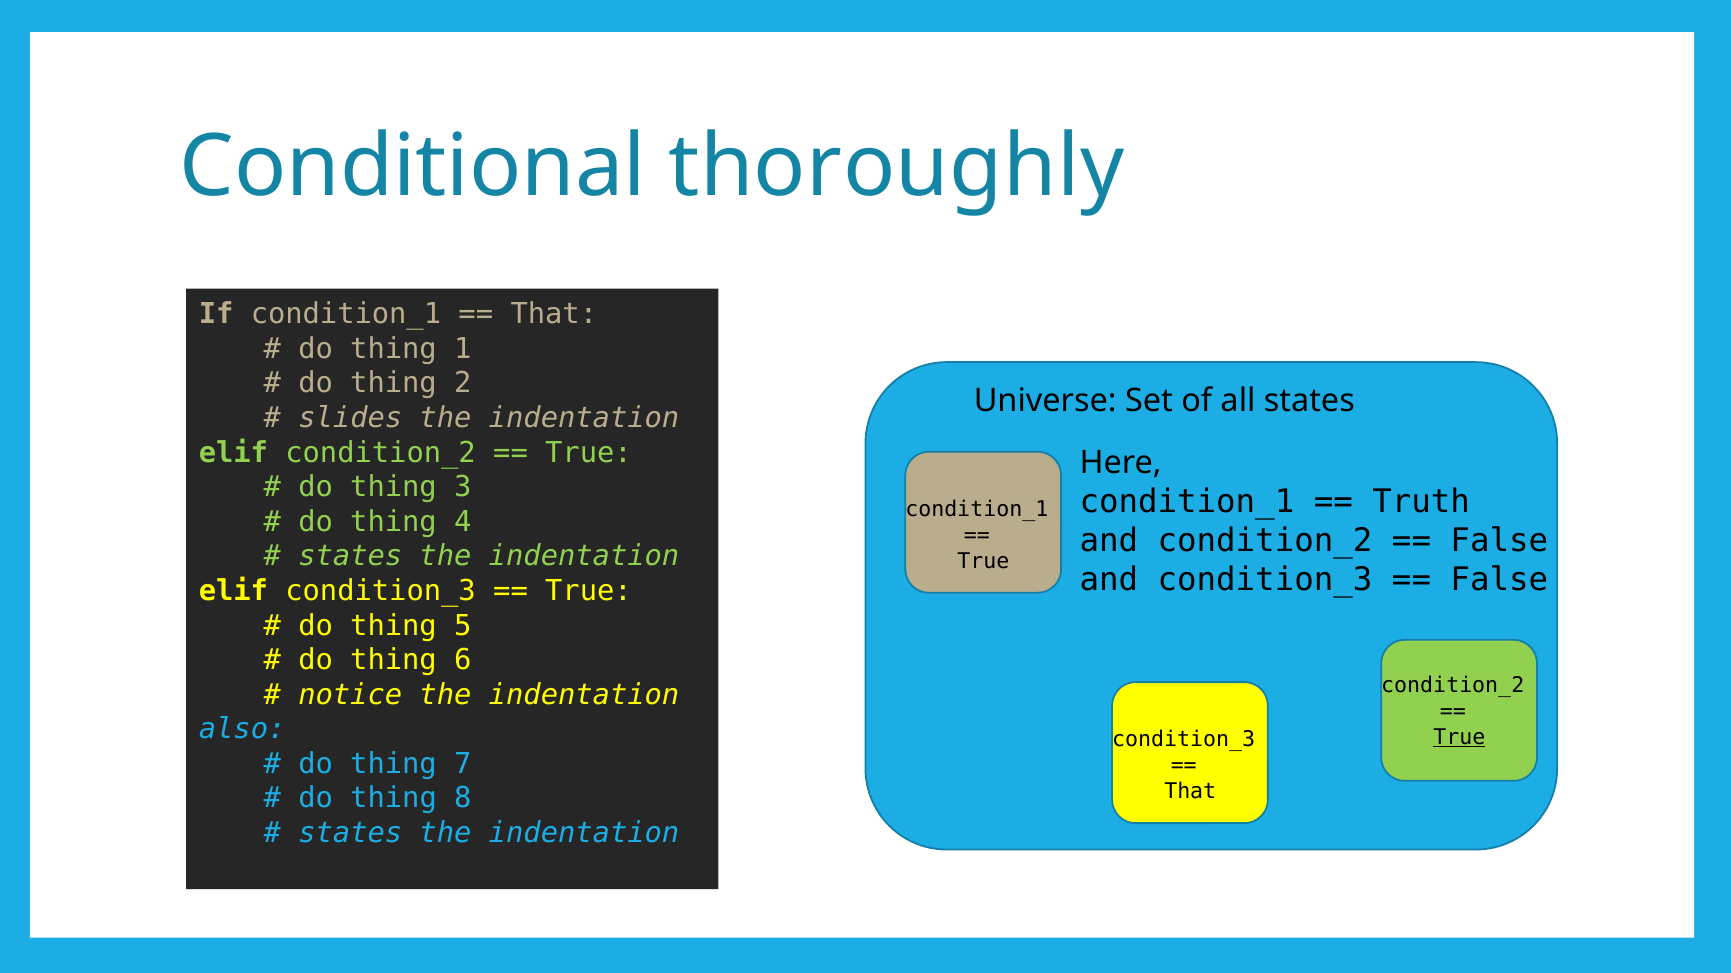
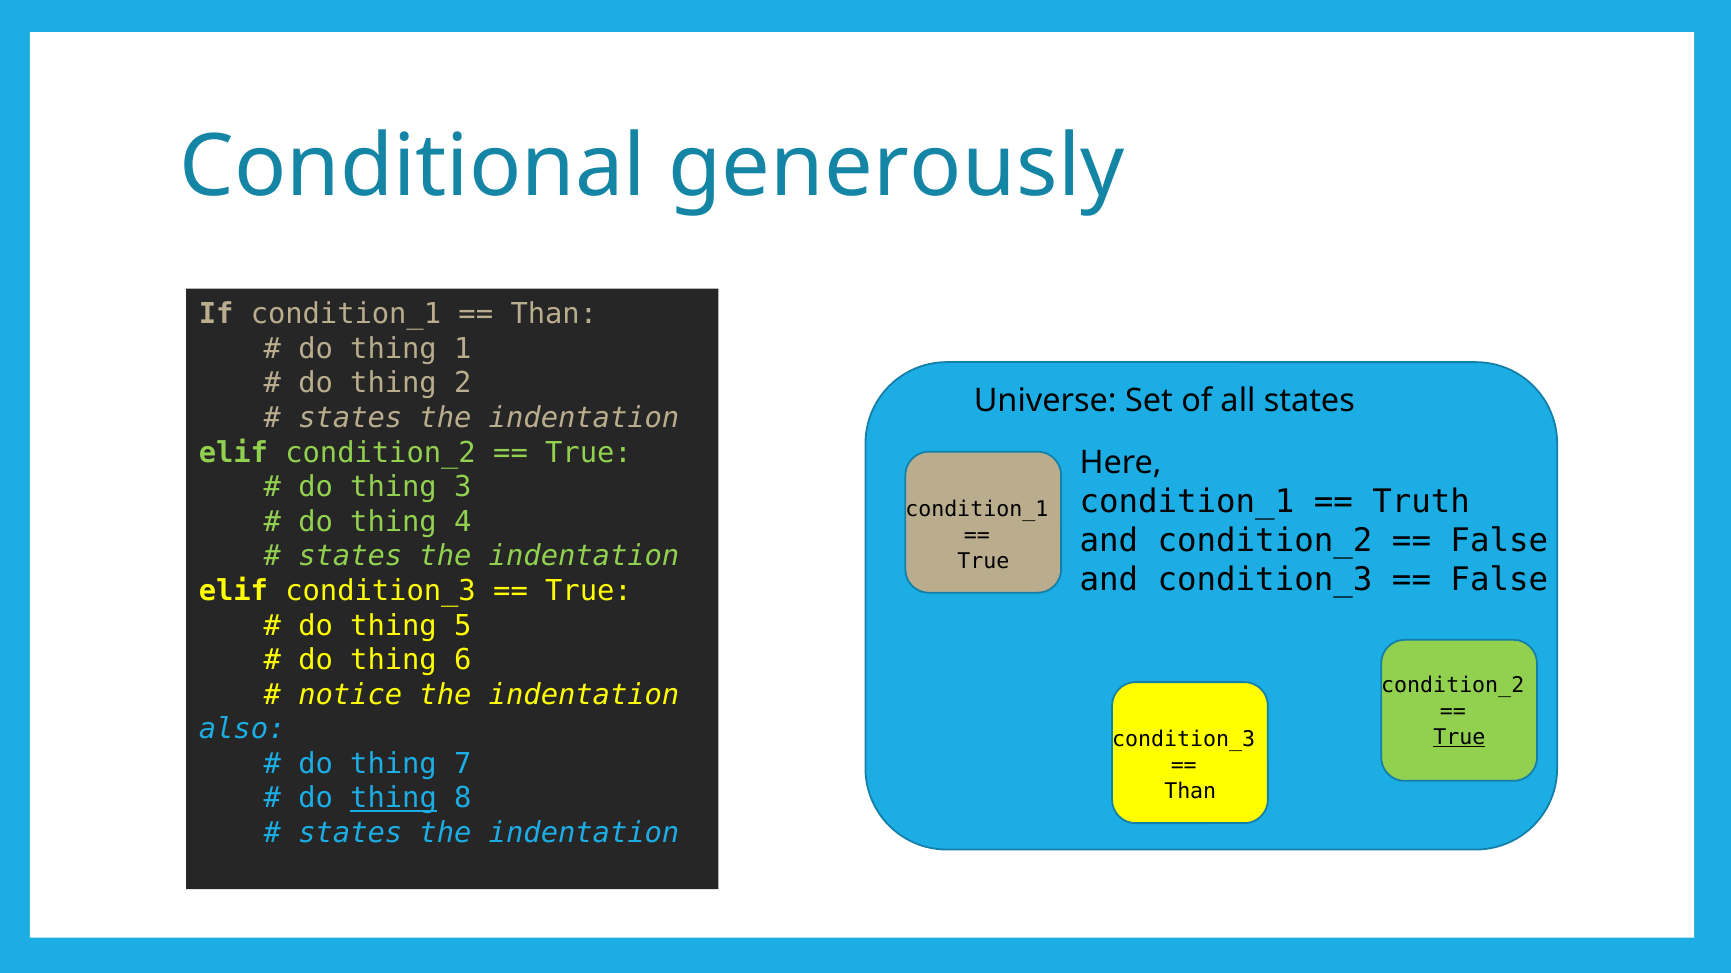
thoroughly: thoroughly -> generously (897, 167)
That: That -> Than (554, 315)
slides: slides -> states (350, 418)
That: That -> Than (1190, 792)
thing underline: none -> present (394, 799)
